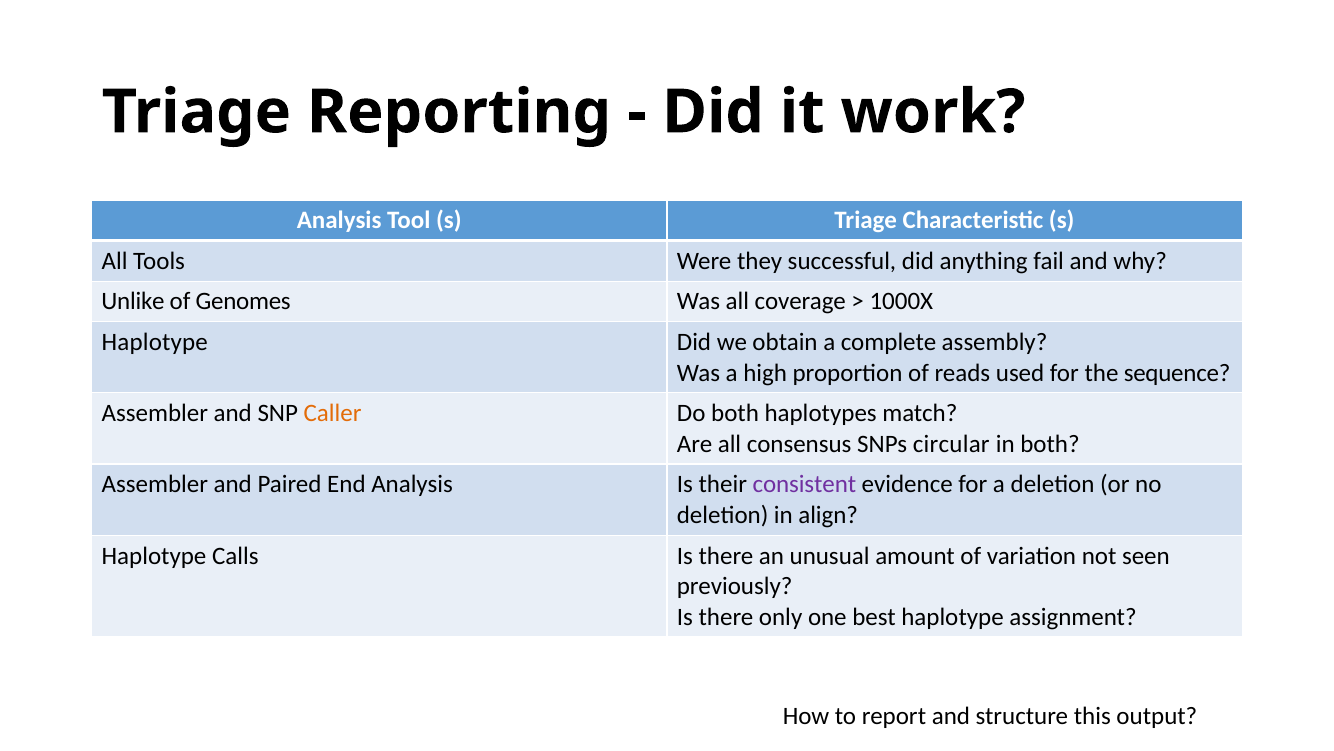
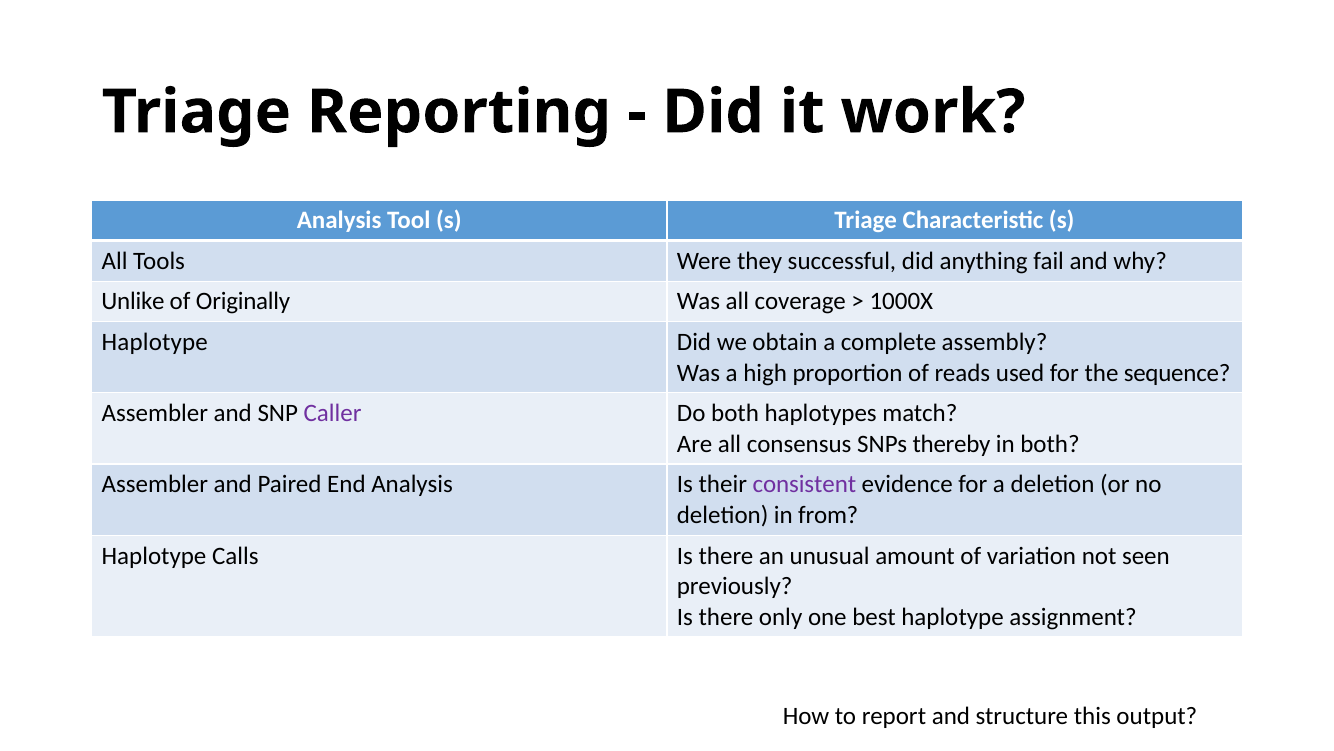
Genomes: Genomes -> Originally (243, 301)
Caller colour: orange -> purple (333, 413)
circular: circular -> thereby (952, 444)
align: align -> from (828, 515)
